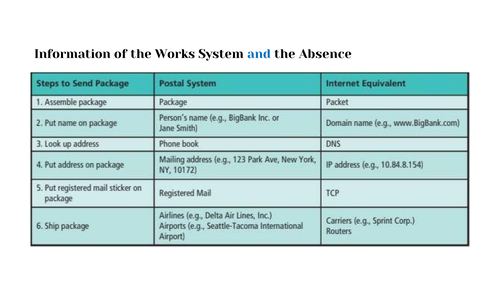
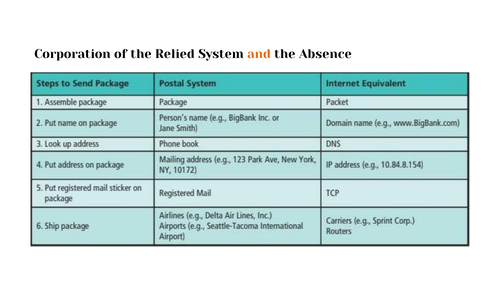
Information: Information -> Corporation (72, 54)
Works: Works -> Relied (175, 54)
and colour: blue -> orange (259, 54)
